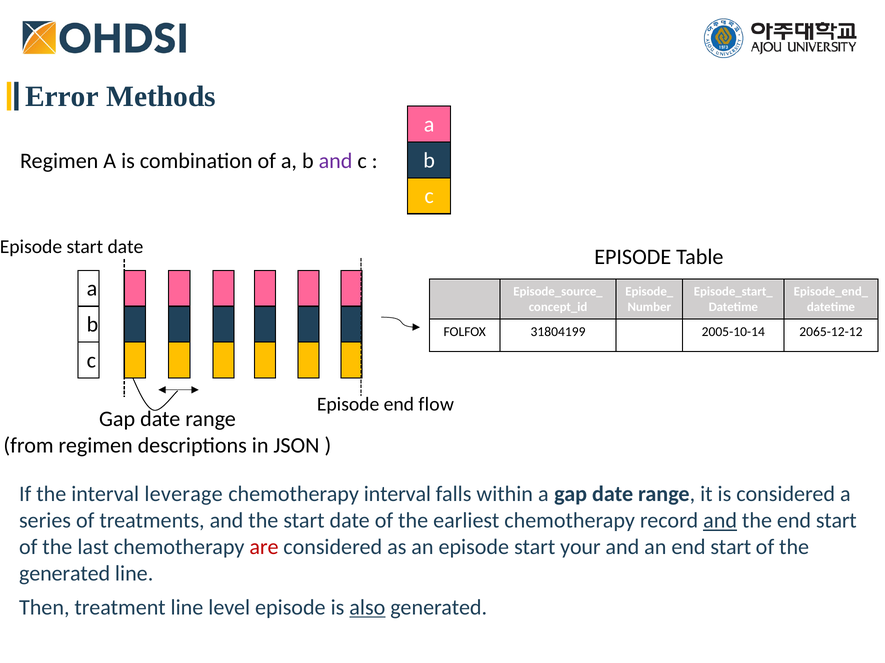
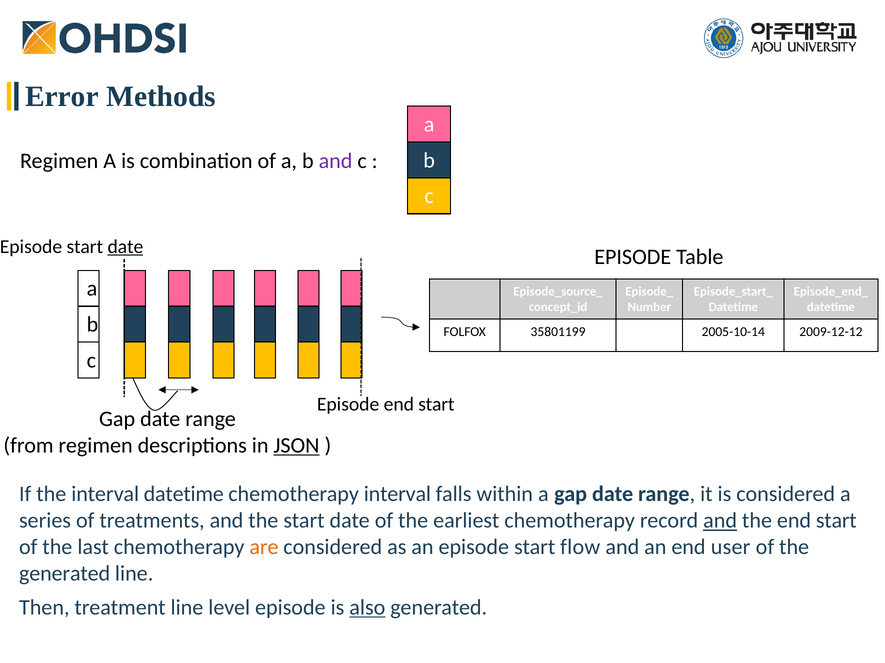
date underline: none -> present (125, 247)
31804199: 31804199 -> 35801199 (558, 332)
2065-12-12: 2065-12-12 -> 2009-12-12 (831, 332)
Episode end flow: flow -> start (436, 405)
JSON underline: none -> present (296, 446)
interval leverage: leverage -> datetime (184, 495)
are colour: red -> orange (264, 548)
your: your -> flow (580, 548)
an end start: start -> user (731, 548)
